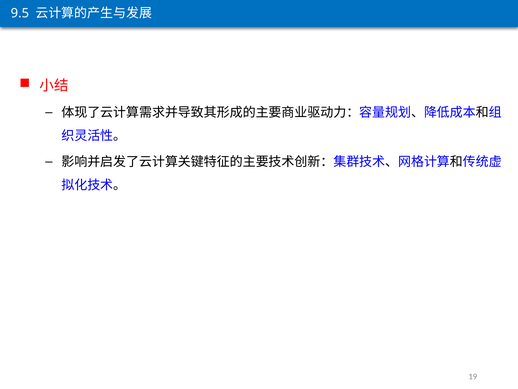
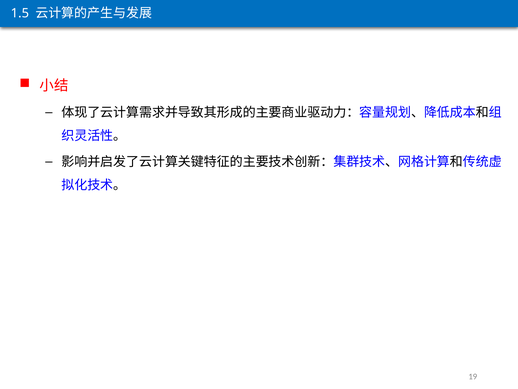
9.5: 9.5 -> 1.5 (20, 13)
